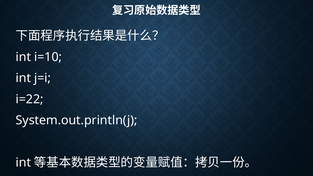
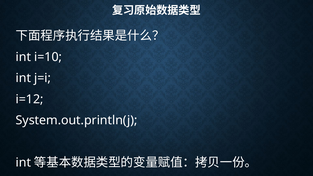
i=22: i=22 -> i=12 (30, 99)
